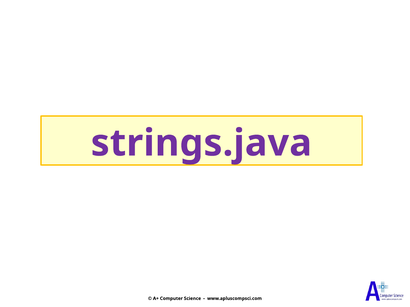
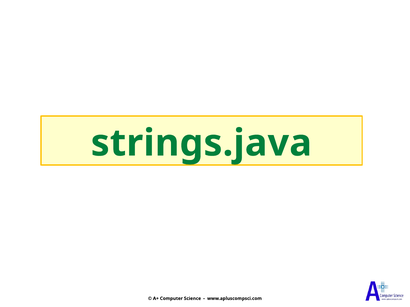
strings.java colour: purple -> green (201, 143)
